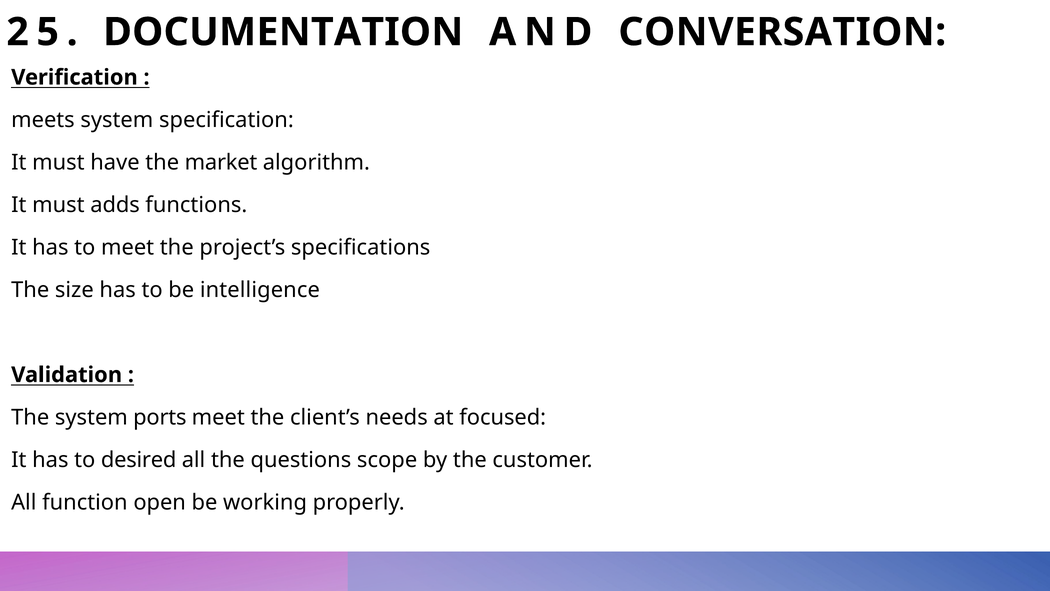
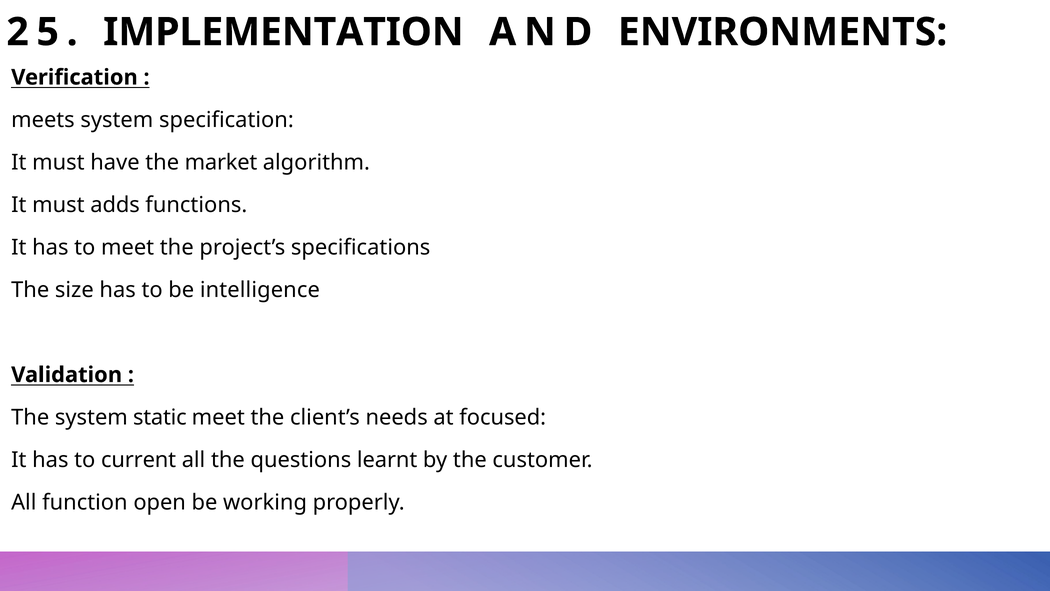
DOCUMENTATION: DOCUMENTATION -> IMPLEMENTATION (283, 32)
CONVERSATION: CONVERSATION -> ENVIRONMENTS (783, 32)
ports: ports -> static (160, 417)
desired: desired -> current (139, 460)
scope: scope -> learnt (387, 460)
